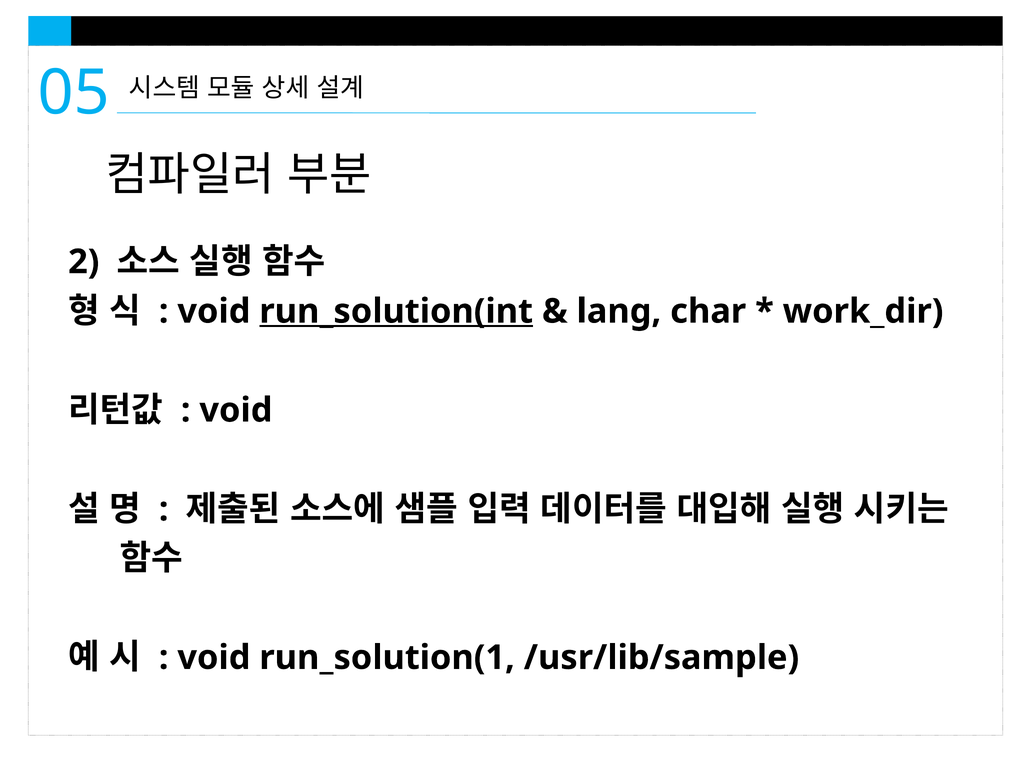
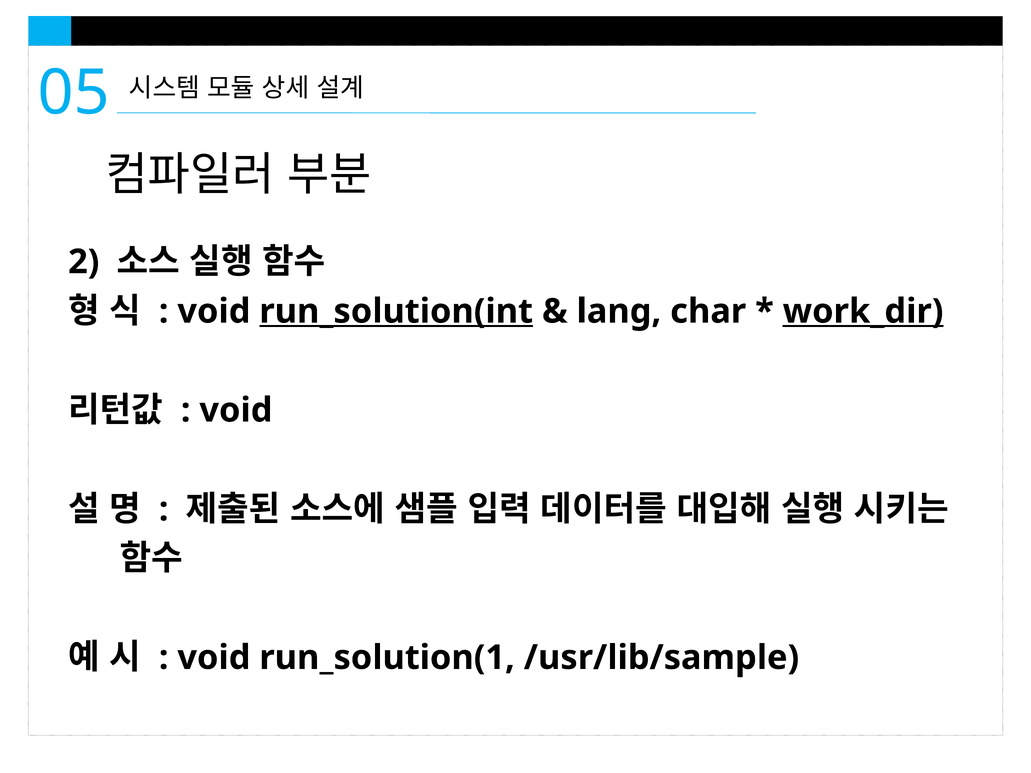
work_dir underline: none -> present (863, 311)
